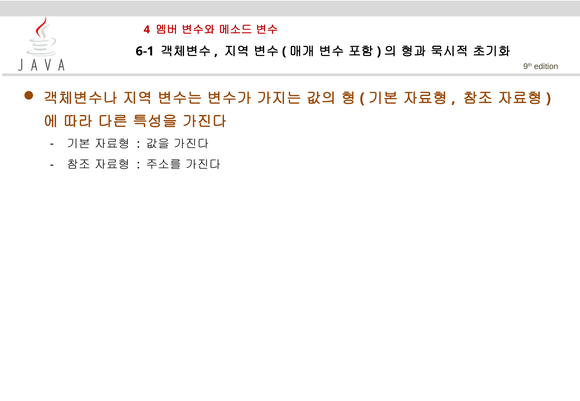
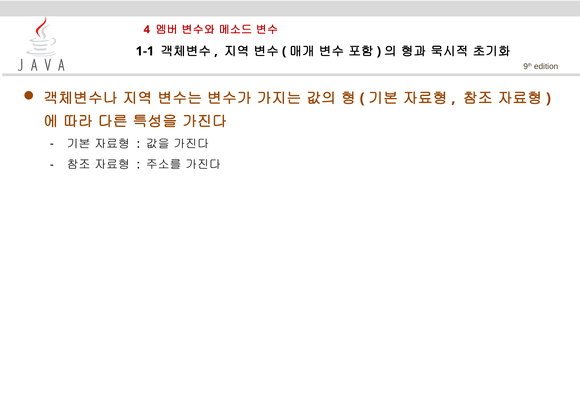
6-1: 6-1 -> 1-1 (145, 51)
